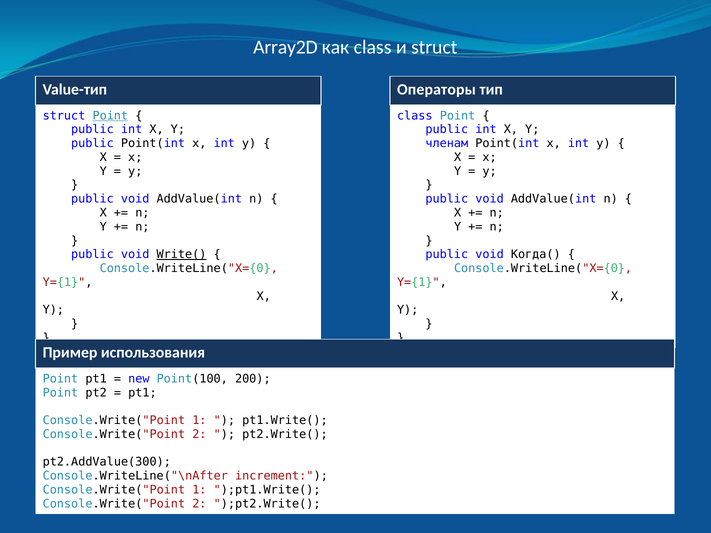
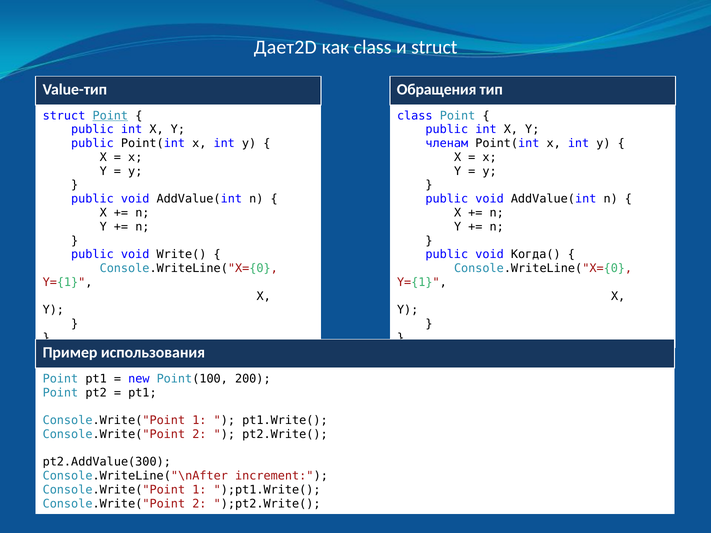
Array2D: Array2D -> Дает2D (285, 47)
Операторы: Операторы -> Обращения (437, 90)
Write( underline: present -> none (181, 255)
